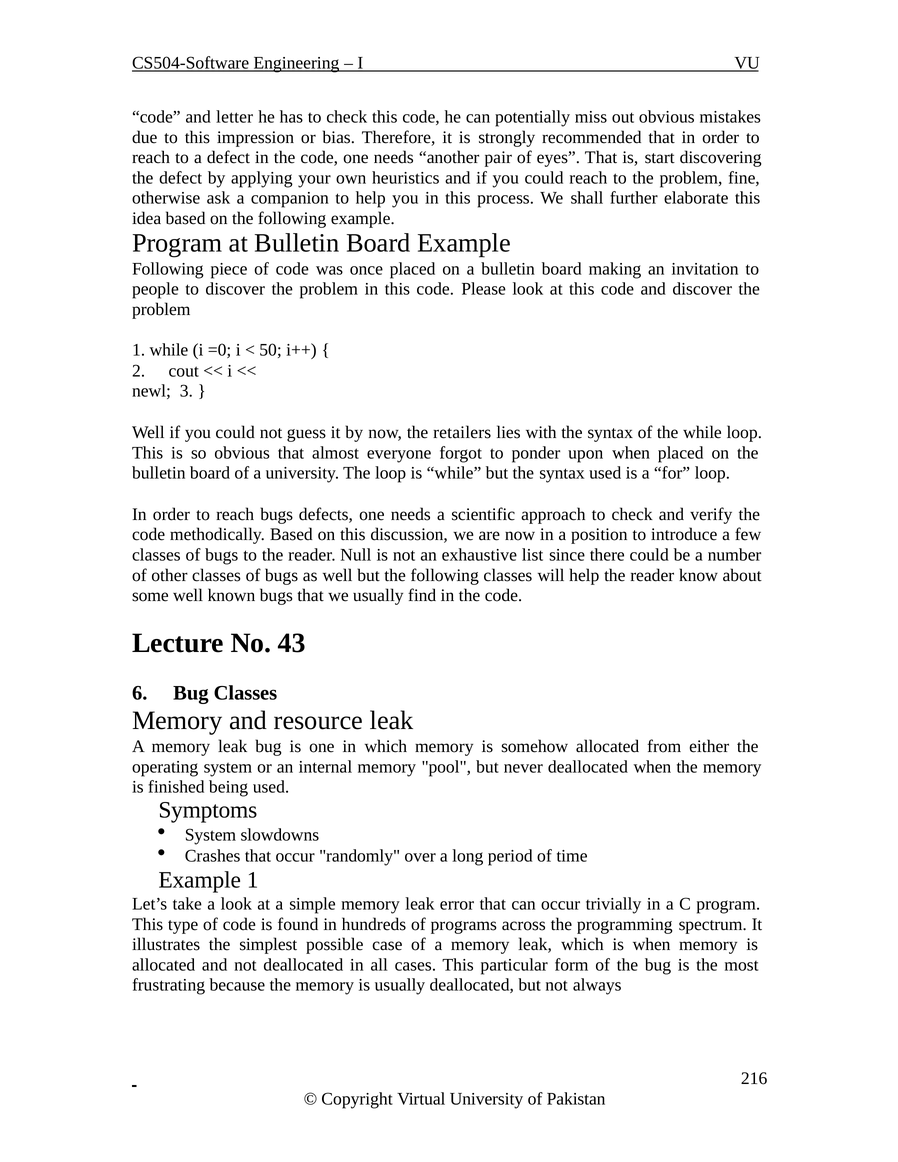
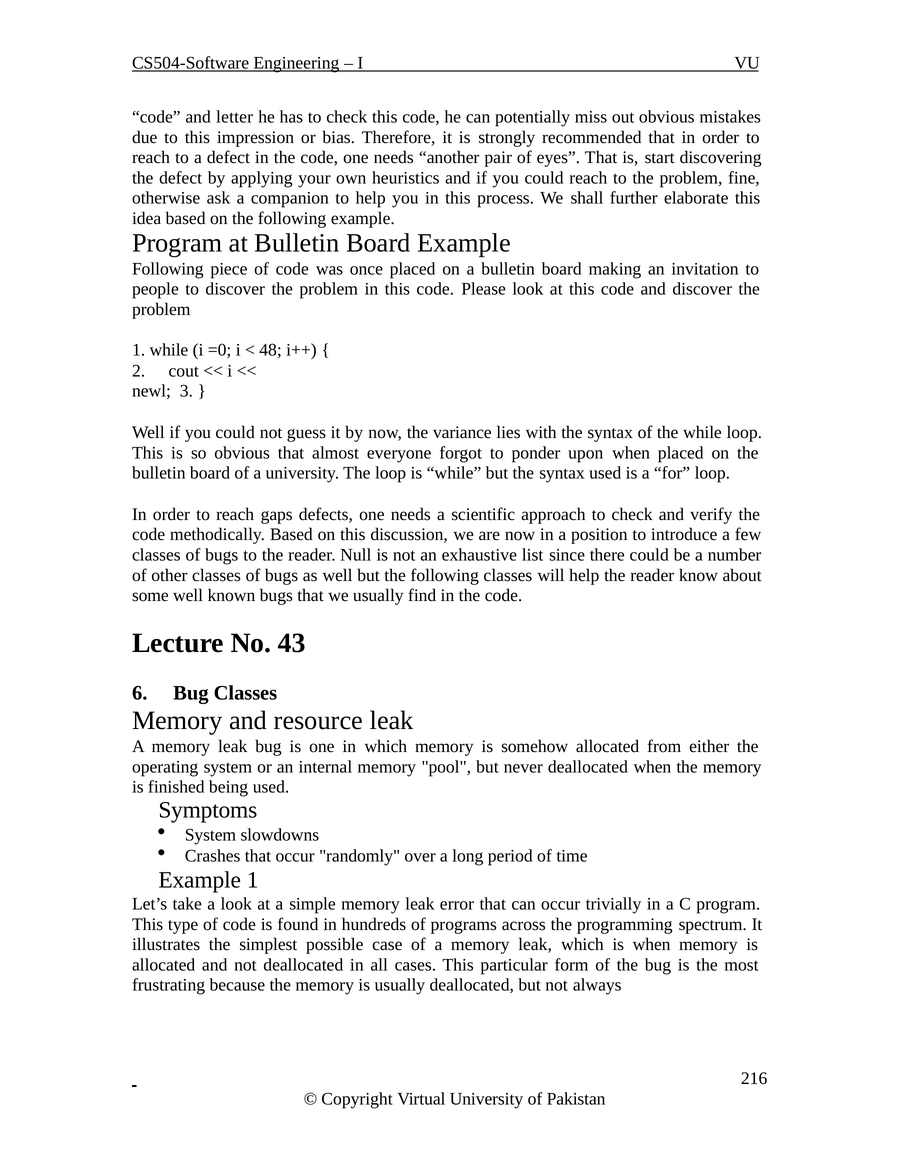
50: 50 -> 48 (271, 350)
retailers: retailers -> variance (462, 433)
reach bugs: bugs -> gaps (277, 514)
